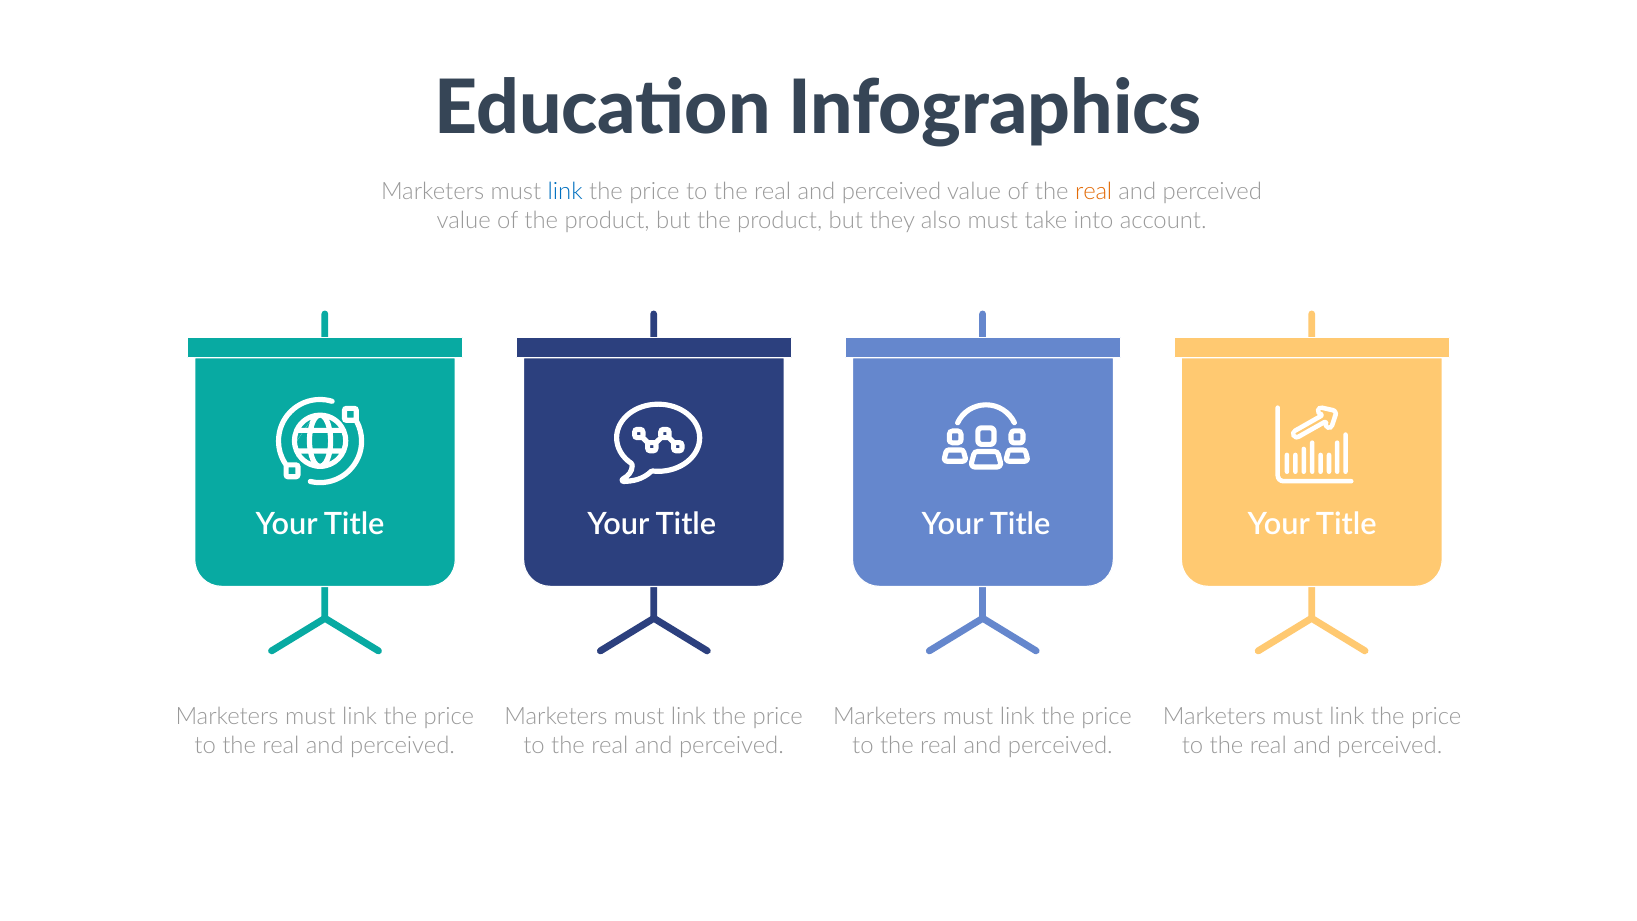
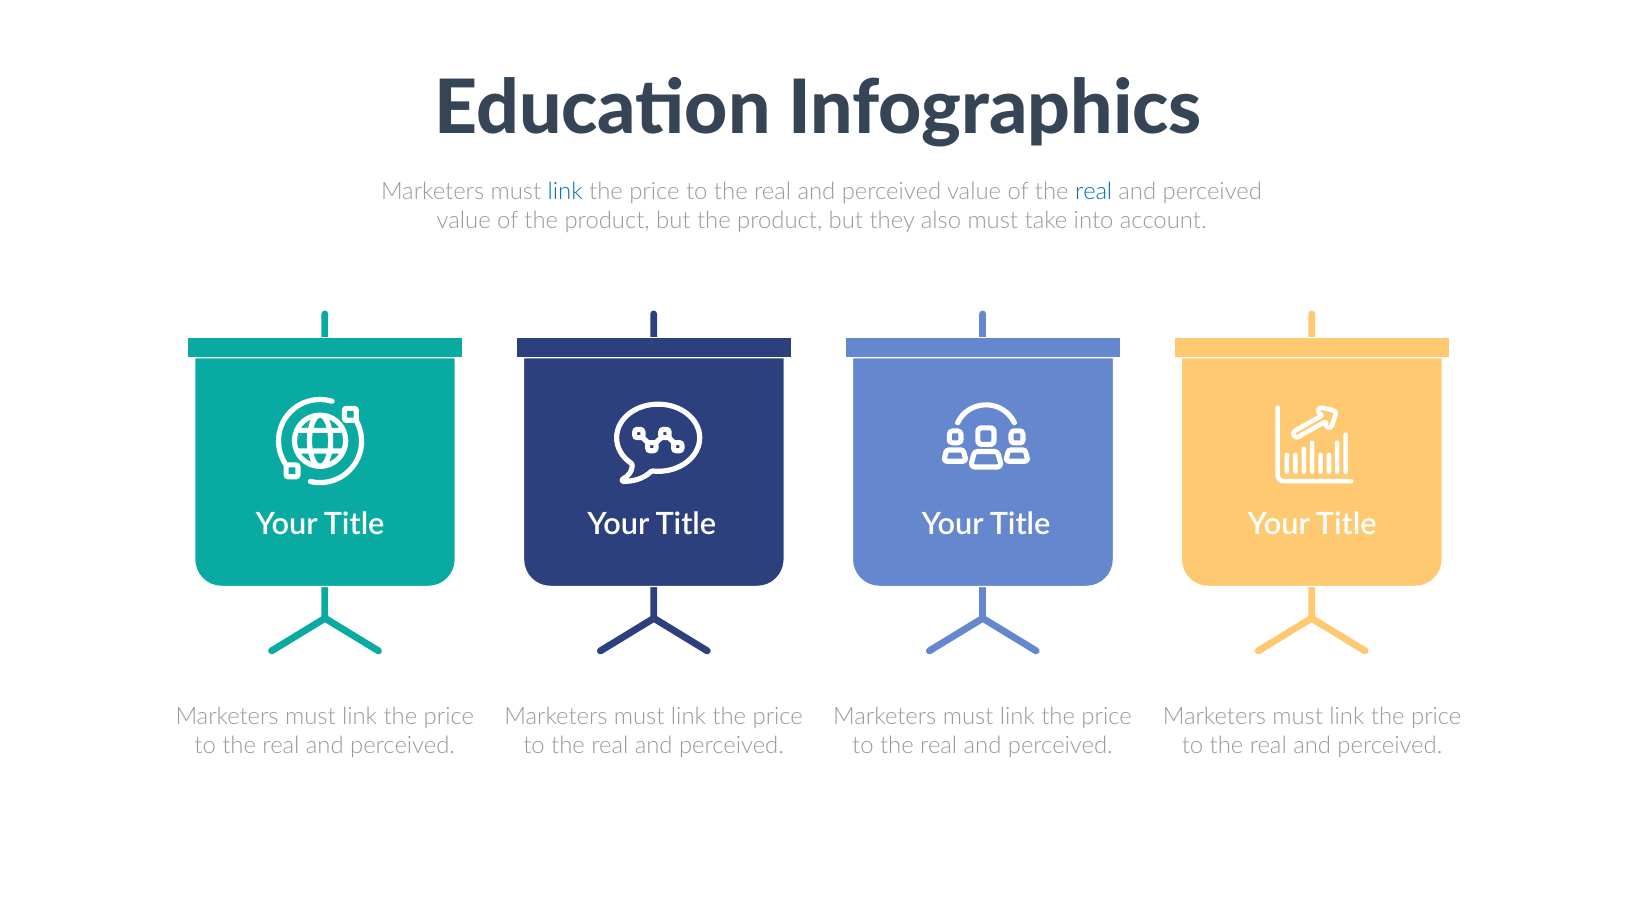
real colour: orange -> blue (1094, 192)
